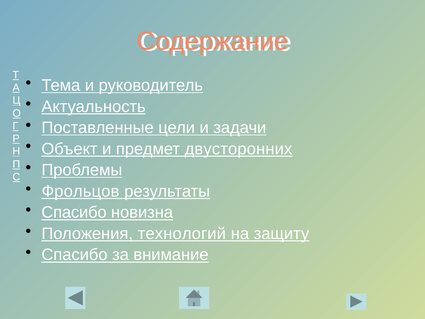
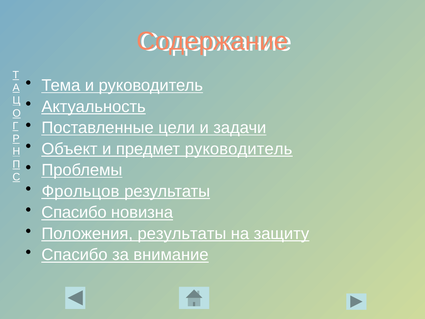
предмет двусторонних: двусторонних -> руководитель (239, 149)
Положения технологий: технологий -> результаты (182, 233)
